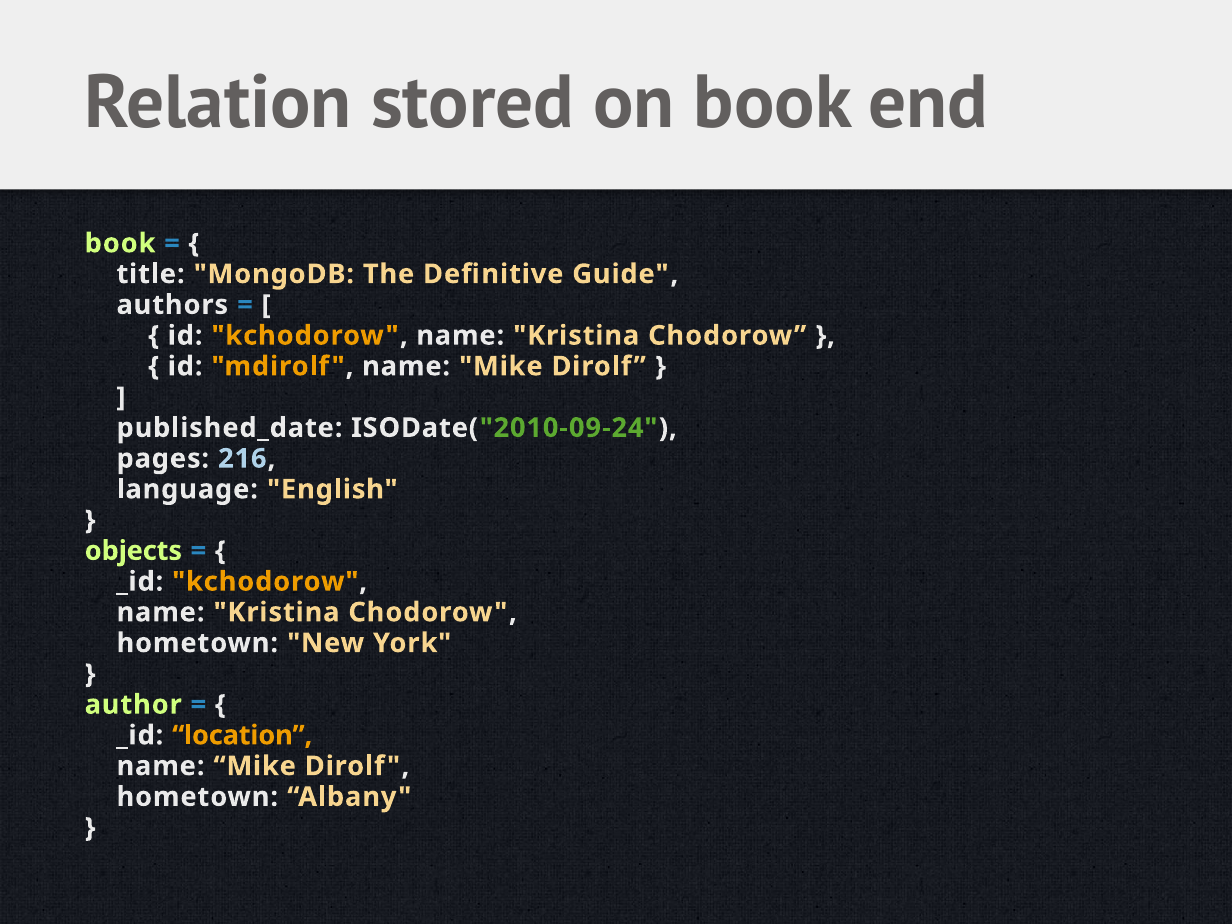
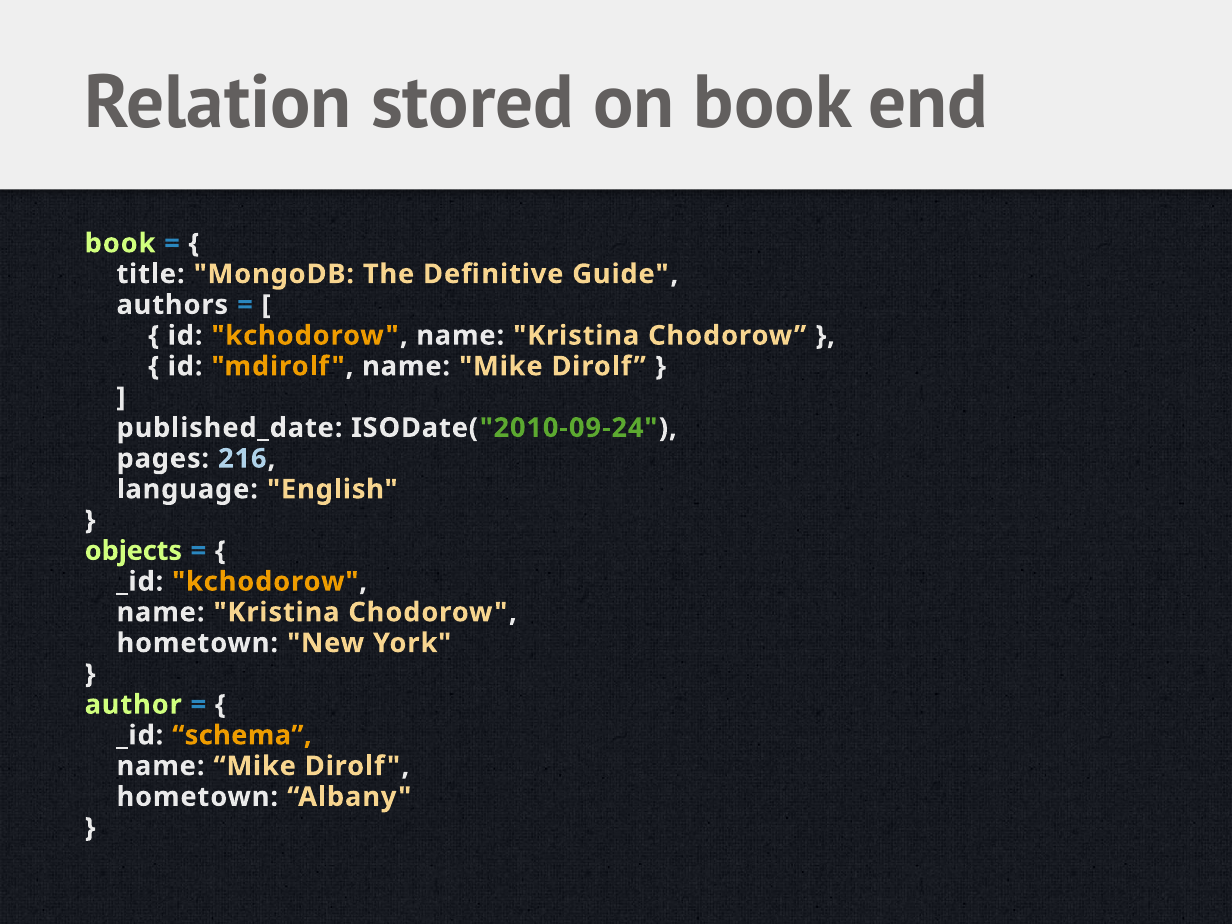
location: location -> schema (242, 735)
